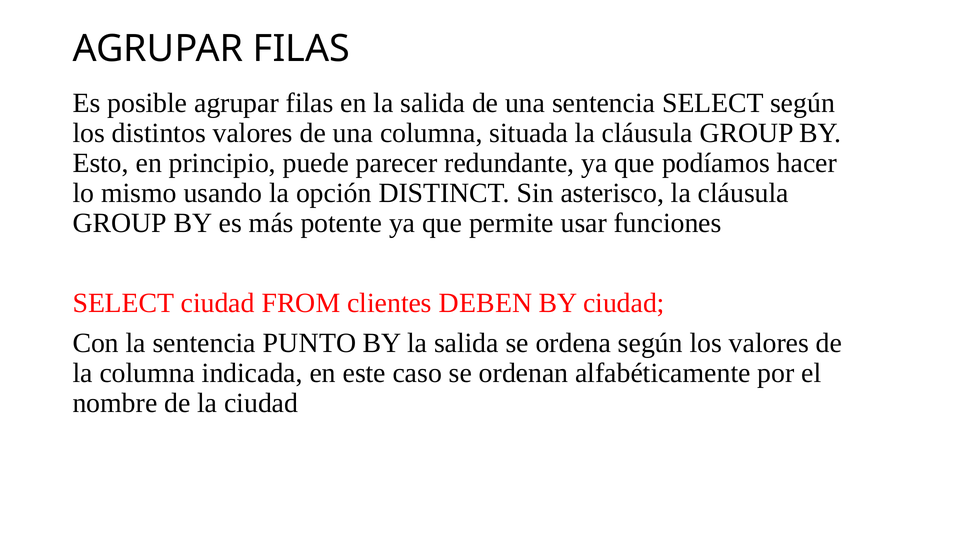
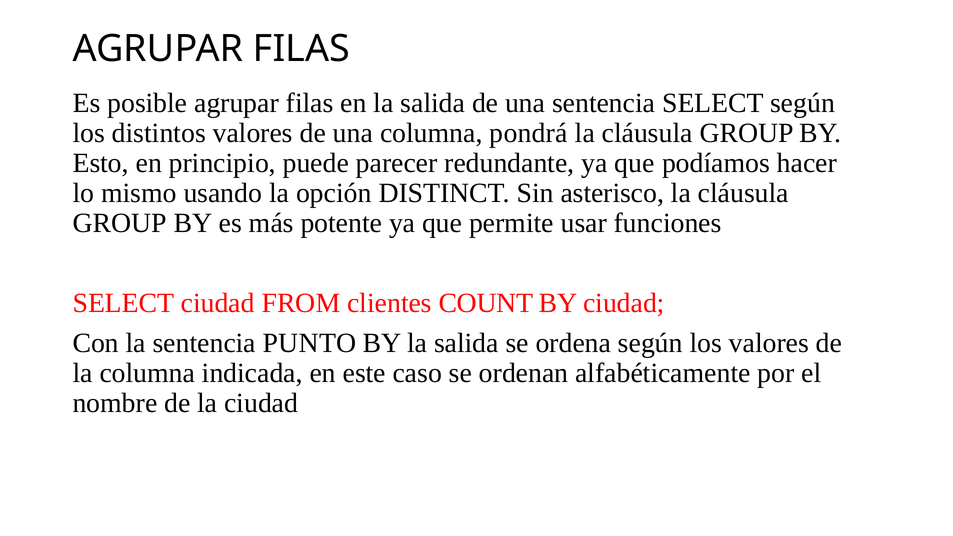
situada: situada -> pondrá (529, 133)
DEBEN: DEBEN -> COUNT (486, 303)
